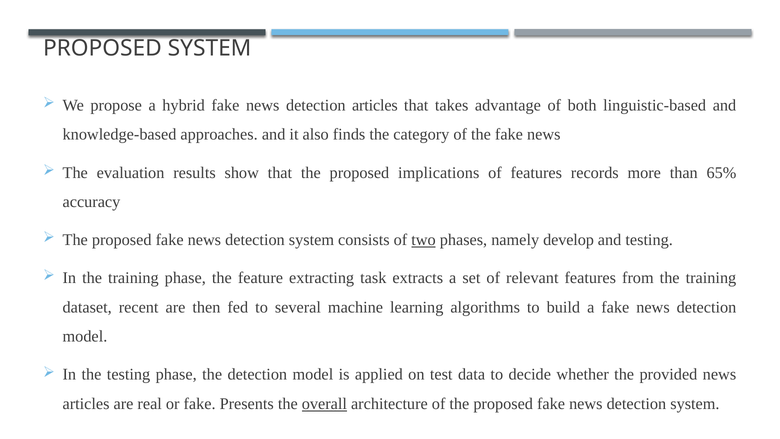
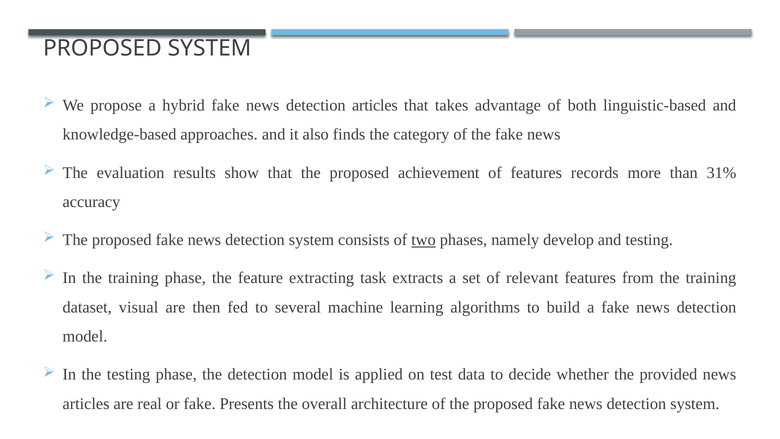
implications: implications -> achievement (439, 173)
65%: 65% -> 31% (721, 173)
recent: recent -> visual (139, 307)
overall underline: present -> none (324, 404)
